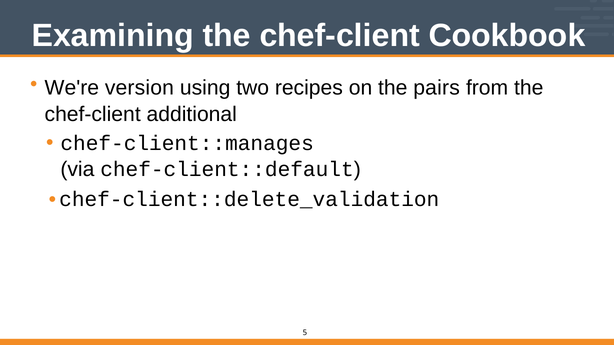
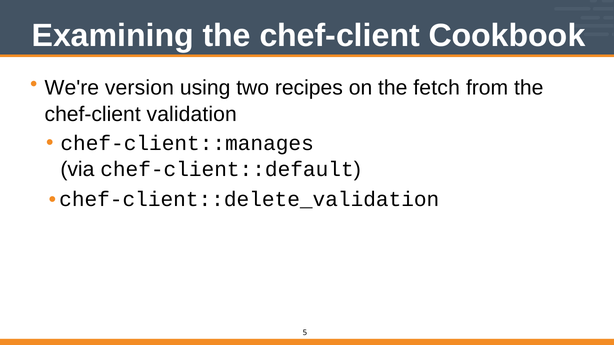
pairs: pairs -> fetch (437, 88)
additional: additional -> validation (192, 114)
